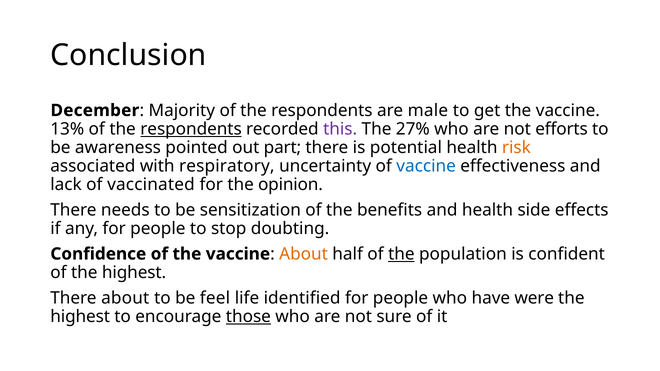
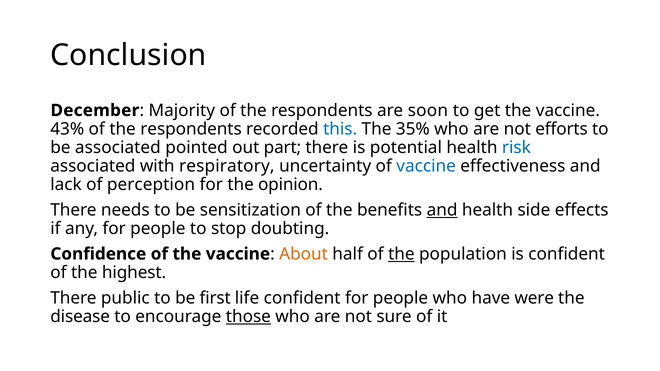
male: male -> soon (428, 110)
13%: 13% -> 43% (67, 129)
respondents underline: present -> none (191, 129)
this colour: purple -> blue (340, 129)
27%: 27% -> 35% (413, 129)
be awareness: awareness -> associated (118, 148)
risk colour: orange -> blue (516, 148)
vaccinated: vaccinated -> perception (151, 185)
and underline: none -> present (442, 210)
There about: about -> public (125, 298)
feel: feel -> first (215, 298)
life identified: identified -> confident (302, 298)
highest: highest -> disease (80, 317)
